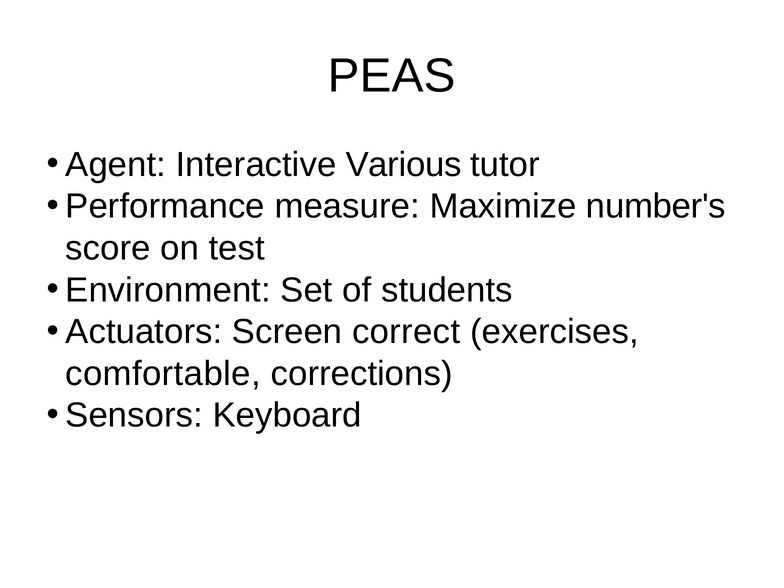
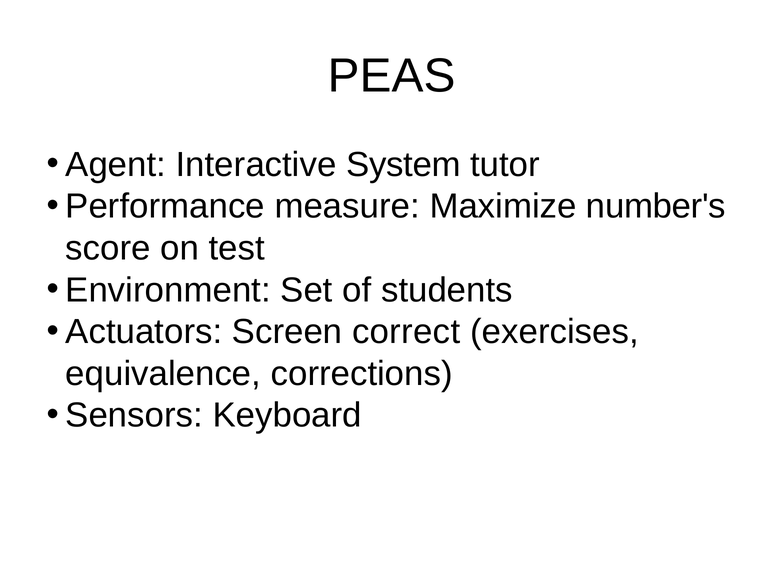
Various: Various -> System (404, 165)
comfortable: comfortable -> equivalence (163, 374)
